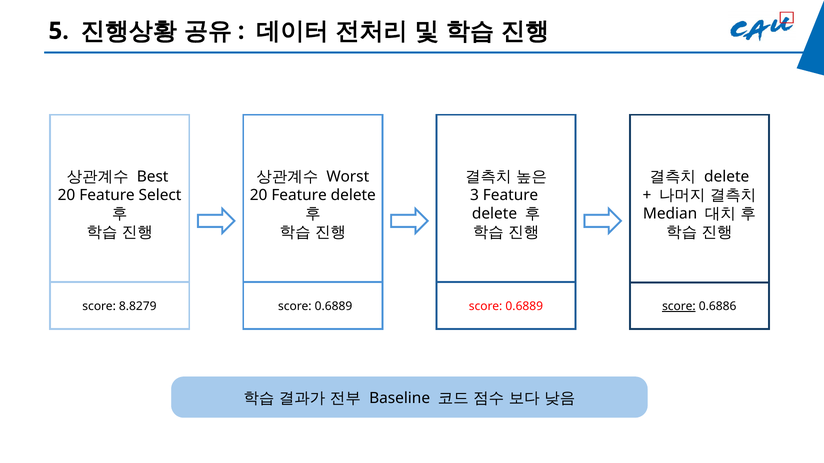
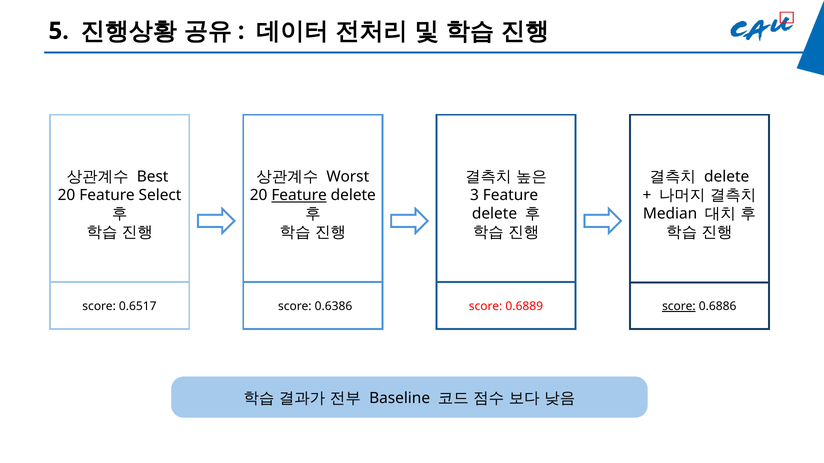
Feature underline: none -> present (299, 195)
8.8279: 8.8279 -> 0.6517 (138, 307)
0.6889: 0.6889 -> 0.6386 (334, 307)
